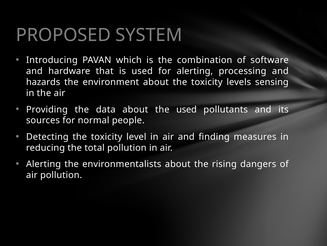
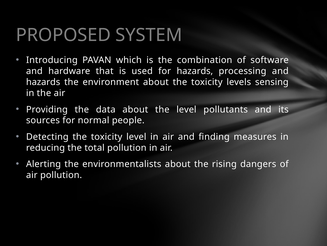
for alerting: alerting -> hazards (195, 71)
the used: used -> level (186, 109)
